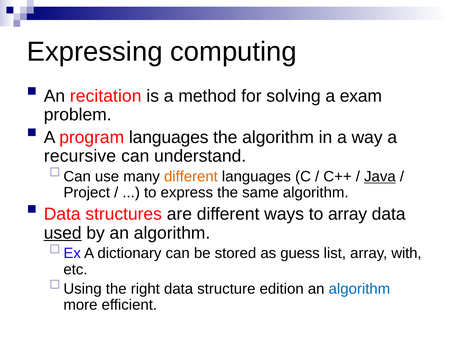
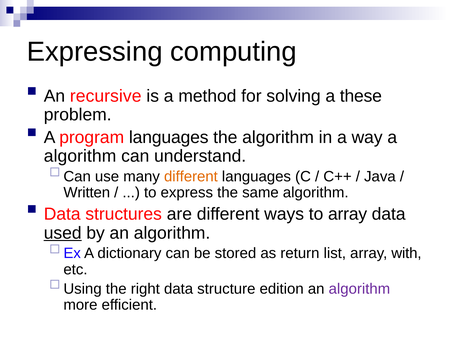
recitation: recitation -> recursive (106, 96)
exam: exam -> these (361, 96)
recursive: recursive -> algorithm (80, 156)
Java underline: present -> none (380, 176)
Project: Project -> Written (87, 193)
guess: guess -> return (300, 253)
algorithm colour: blue -> purple (359, 289)
